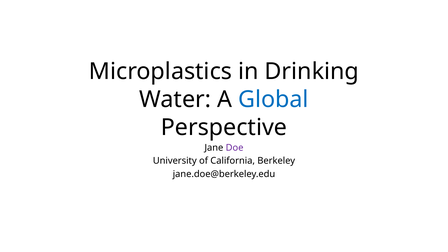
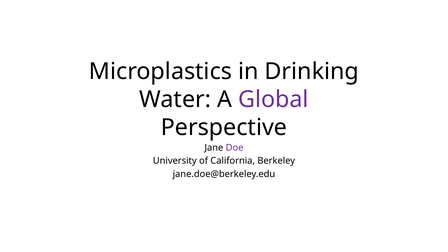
Global colour: blue -> purple (273, 100)
